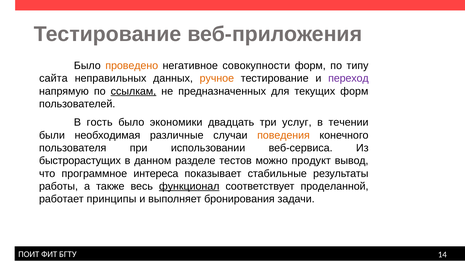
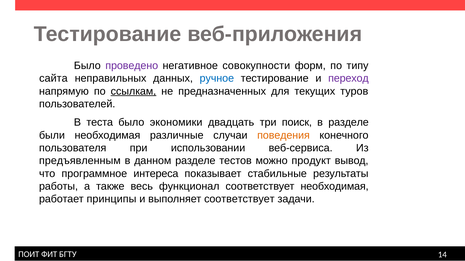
проведено colour: orange -> purple (132, 66)
ручное colour: orange -> blue (217, 79)
текущих форм: форм -> туров (354, 91)
гость: гость -> теста (100, 123)
услуг: услуг -> поиск (297, 123)
в течении: течении -> разделе (349, 123)
быстрорастущих: быстрорастущих -> предъявленным (80, 161)
функционал underline: present -> none (189, 187)
соответствует проделанной: проделанной -> необходимая (335, 187)
выполняет бронирования: бронирования -> соответствует (239, 199)
